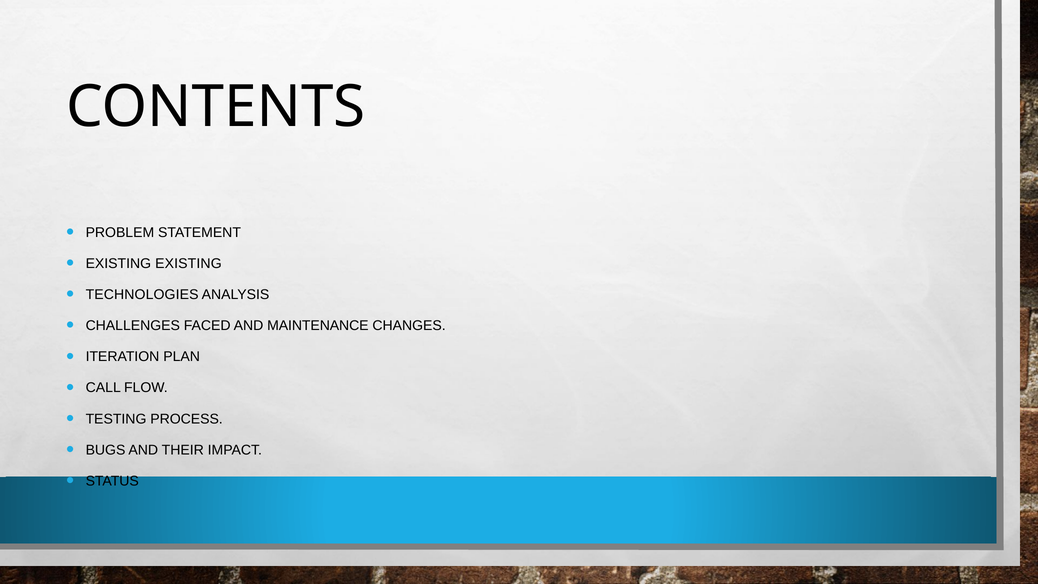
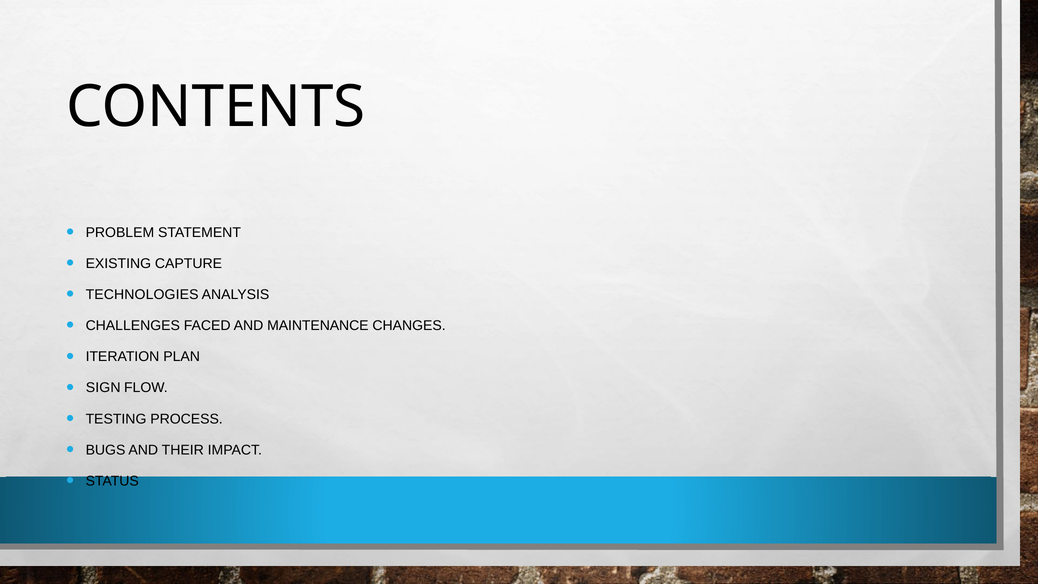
EXISTING EXISTING: EXISTING -> CAPTURE (189, 263)
CALL: CALL -> SIGN (103, 388)
